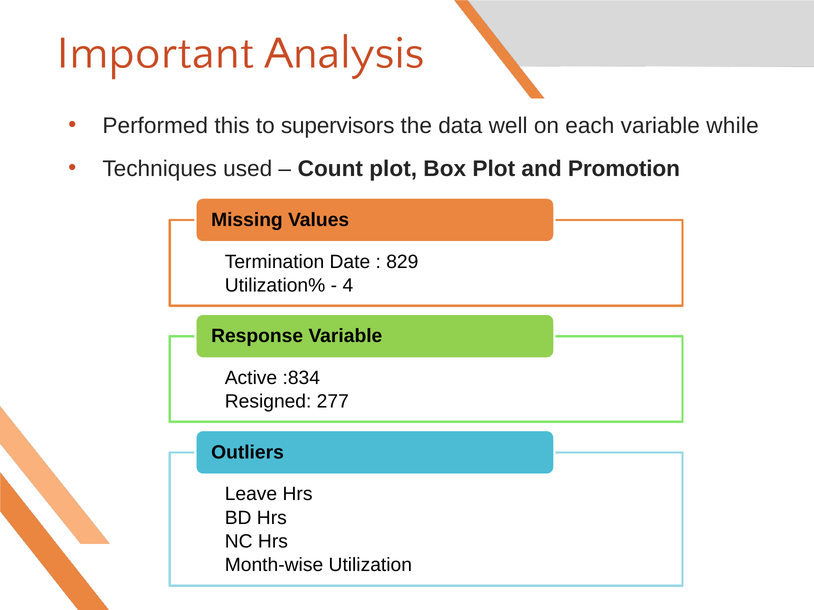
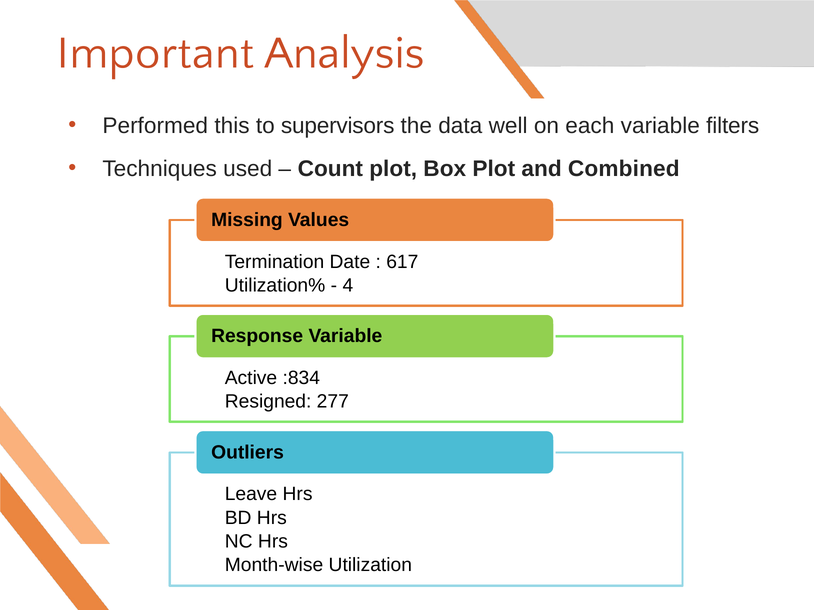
while: while -> filters (733, 126)
Promotion: Promotion -> Combined (624, 169)
829: 829 -> 617 (402, 262)
